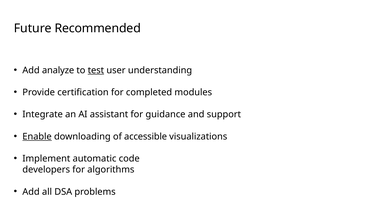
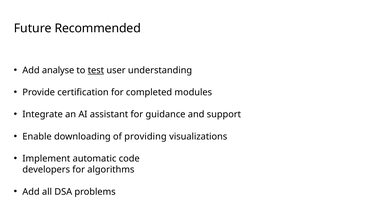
analyze: analyze -> analyse (58, 70)
Enable underline: present -> none (37, 137)
accessible: accessible -> providing (145, 137)
